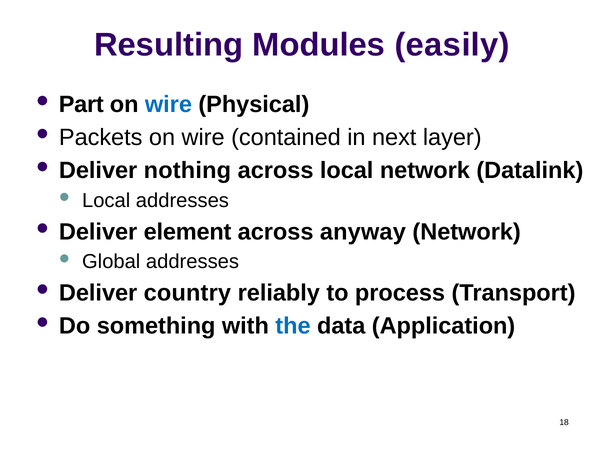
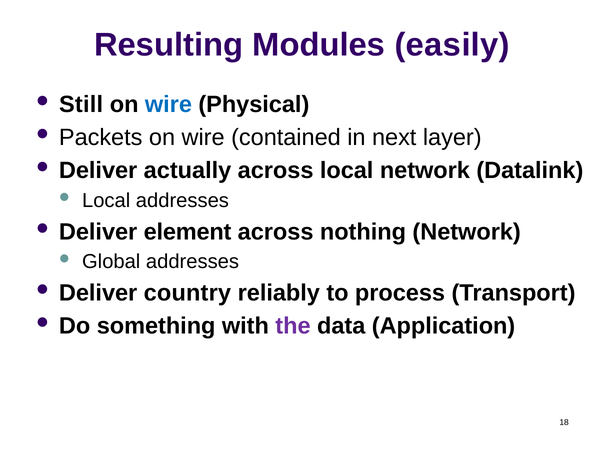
Part: Part -> Still (81, 104)
nothing: nothing -> actually (187, 170)
anyway: anyway -> nothing (363, 232)
the colour: blue -> purple (293, 326)
